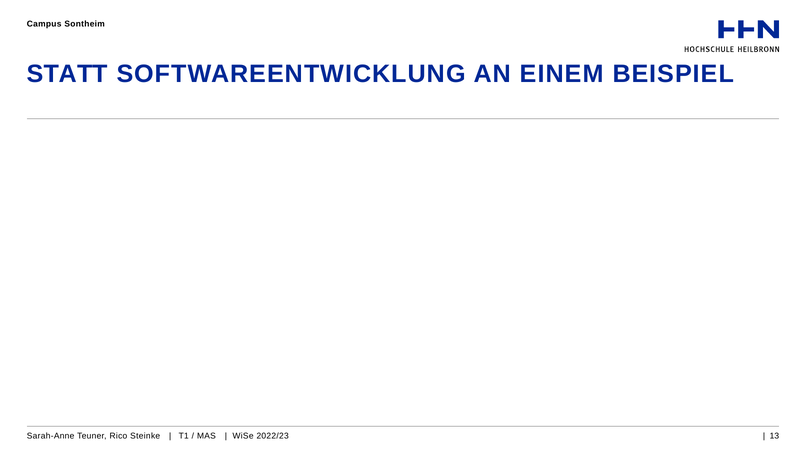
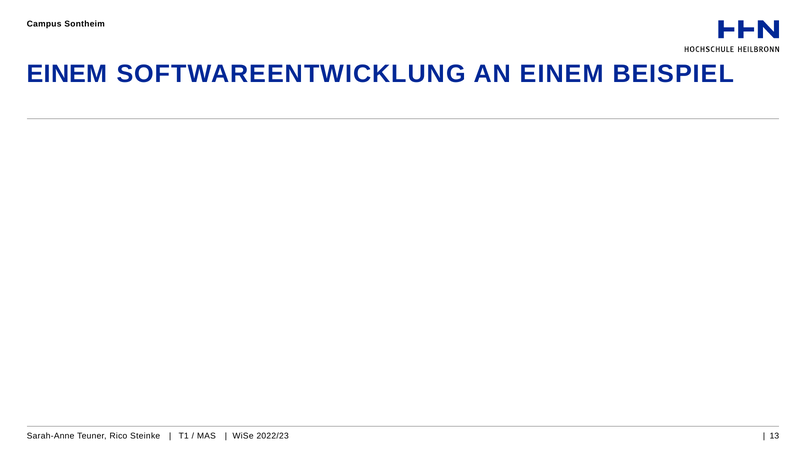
STATT: STATT -> EINEM (67, 74)
